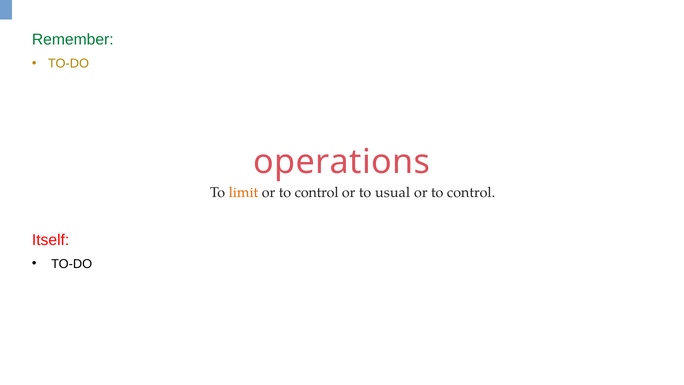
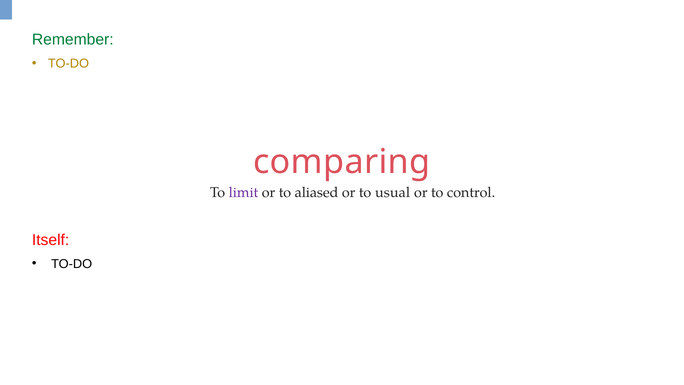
operations: operations -> comparing (342, 162)
limit colour: orange -> purple (243, 192)
control: control -> aliased (317, 192)
